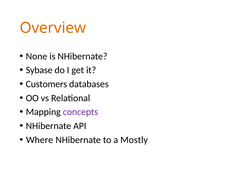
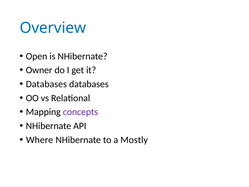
Overview colour: orange -> blue (53, 28)
None: None -> Open (37, 56)
Sybase: Sybase -> Owner (39, 70)
Customers: Customers -> Databases (46, 84)
